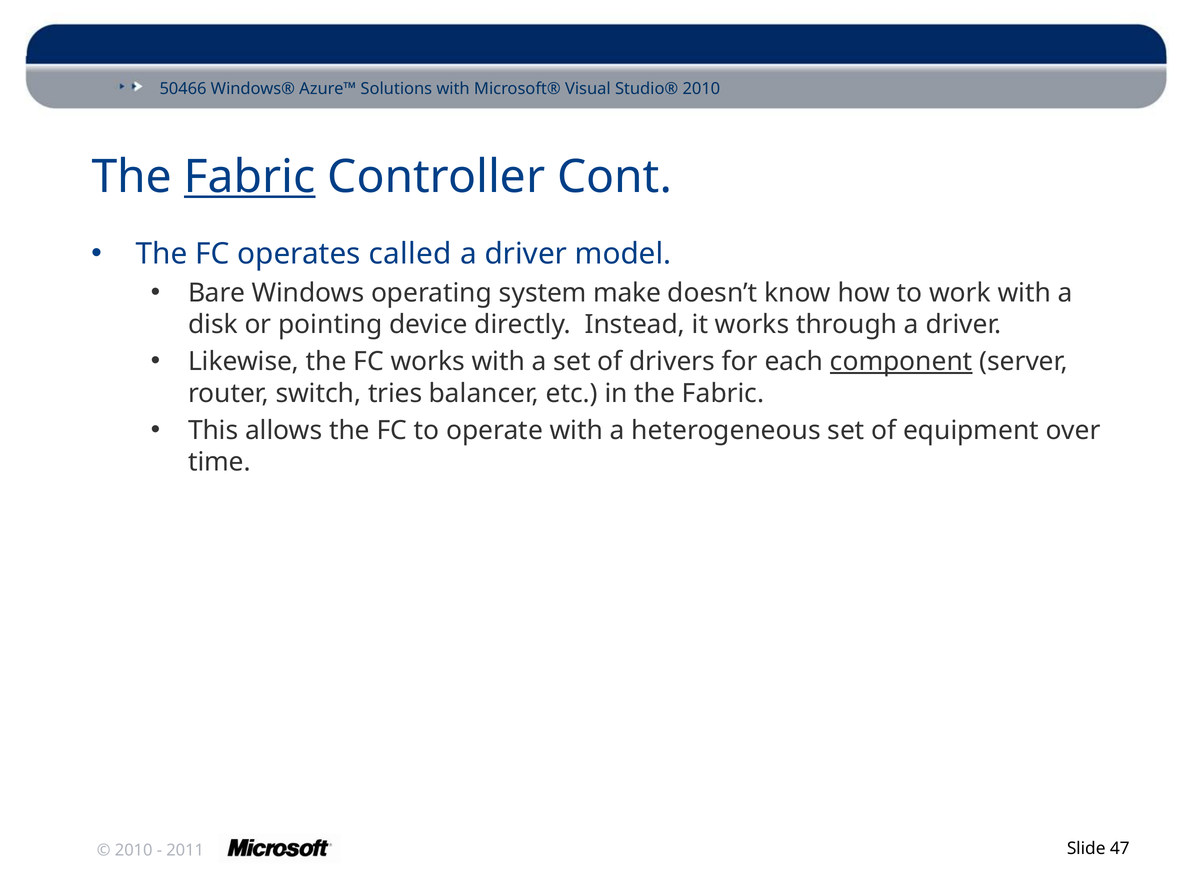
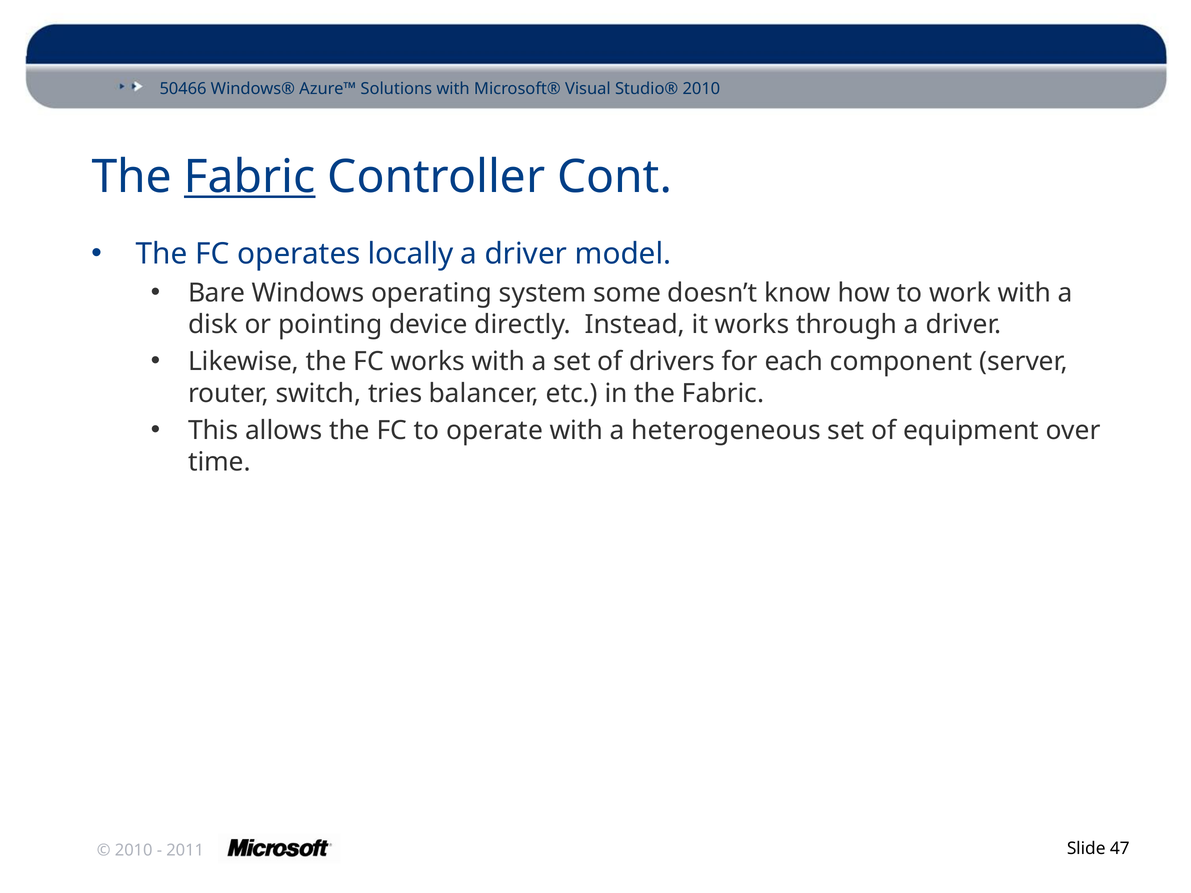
called: called -> locally (410, 254)
make: make -> some (627, 293)
component underline: present -> none (901, 362)
